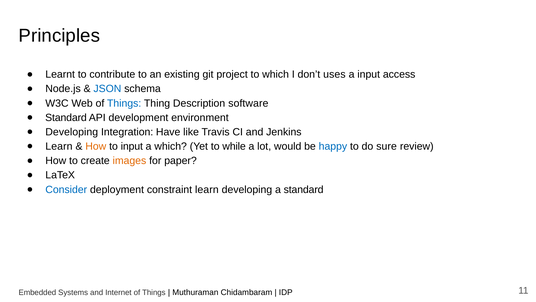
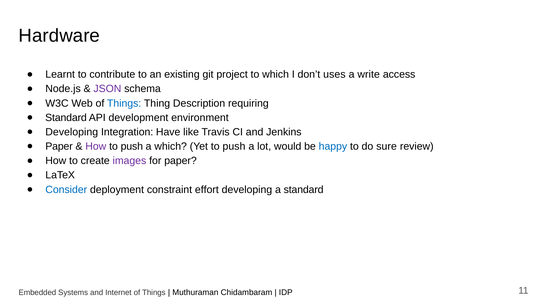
Principles: Principles -> Hardware (59, 35)
a input: input -> write (369, 74)
JSON colour: blue -> purple (107, 89)
software: software -> requiring (248, 103)
Learn: Learn -> Paper (59, 146)
How colour: orange -> purple (96, 146)
input: input -> push (132, 146)
Yet to while: while -> push (234, 146)
images colour: orange -> purple (129, 161)
constraint learn: learn -> effort (207, 189)
